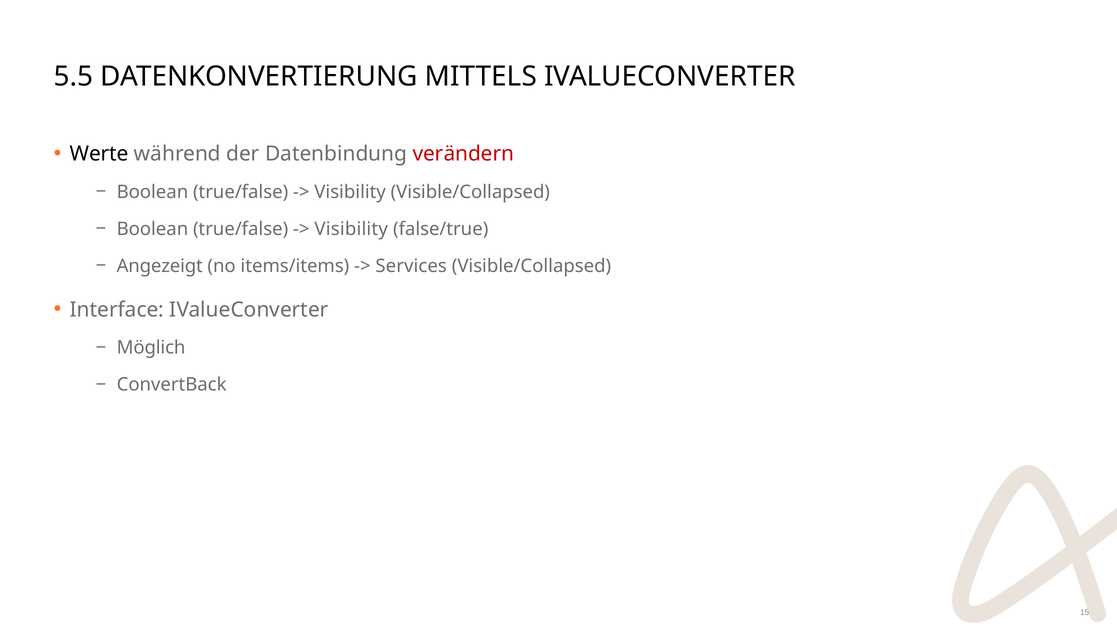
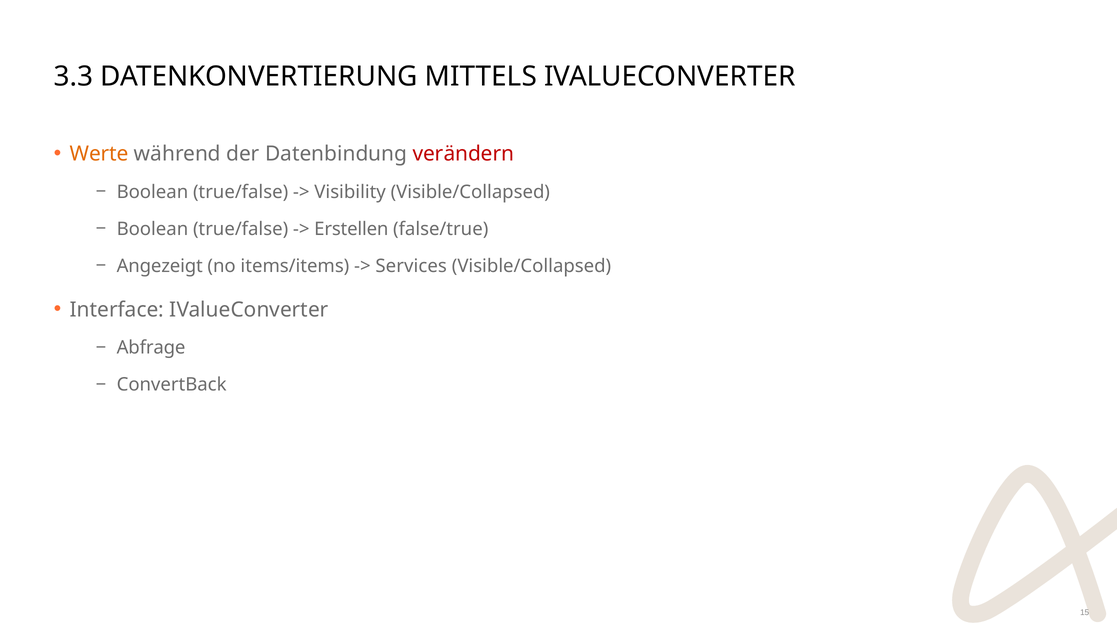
5.5: 5.5 -> 3.3 (74, 77)
Werte colour: black -> orange (99, 154)
Visibility: Visibility -> Erstellen (351, 229)
Möglich: Möglich -> Abfrage (151, 348)
